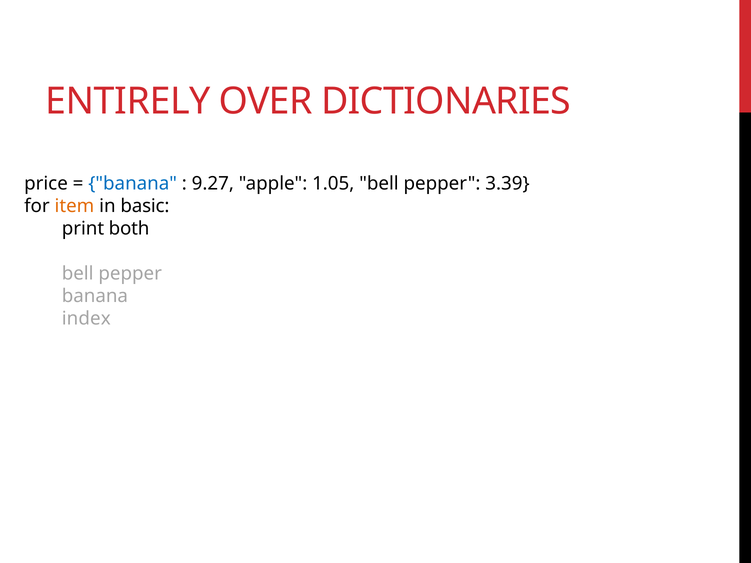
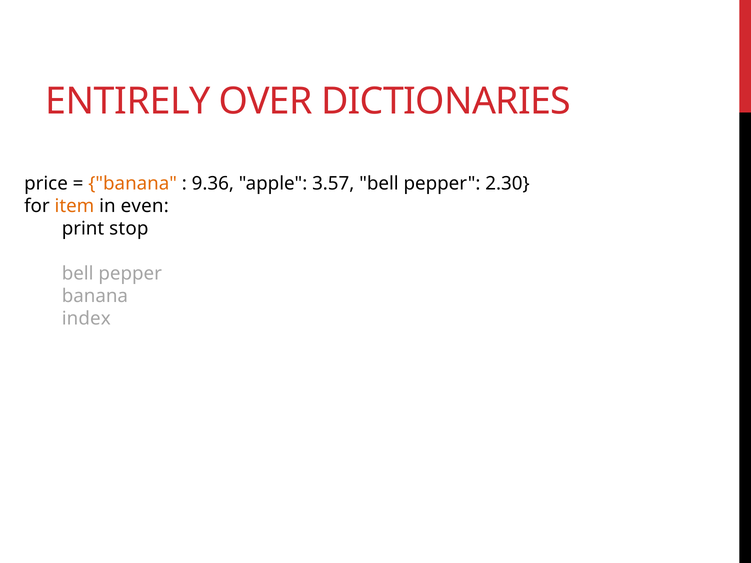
banana colour: blue -> orange (133, 184)
9.27: 9.27 -> 9.36 (213, 184)
1.05: 1.05 -> 3.57 (333, 184)
3.39: 3.39 -> 2.30 (508, 184)
basic: basic -> even (145, 206)
both: both -> stop (129, 229)
